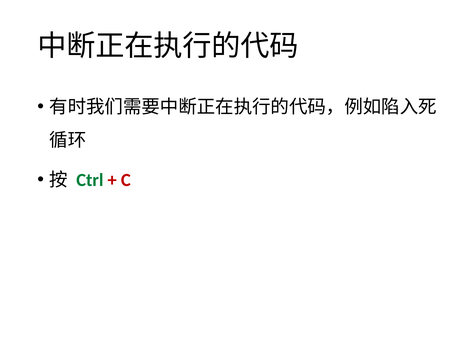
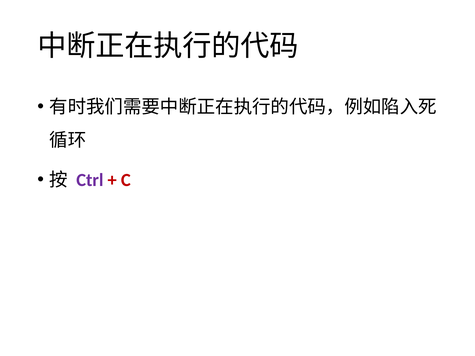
Ctrl colour: green -> purple (90, 180)
